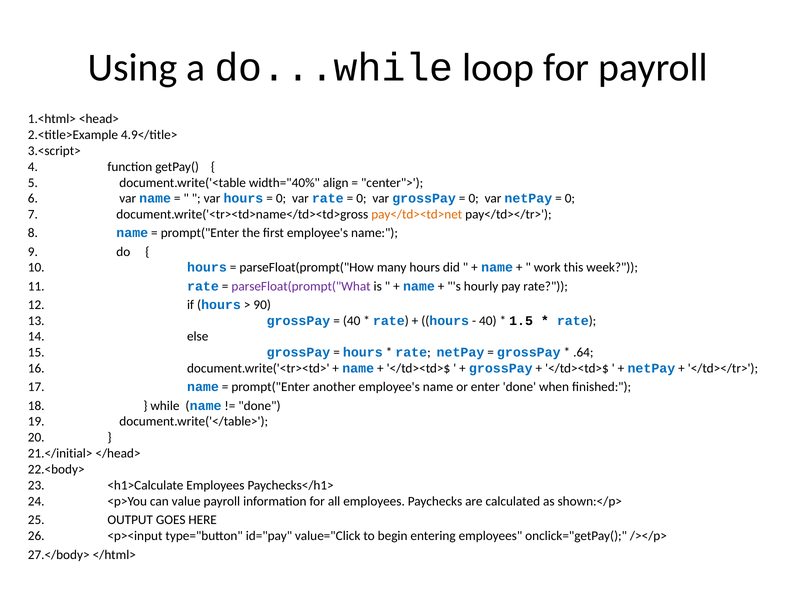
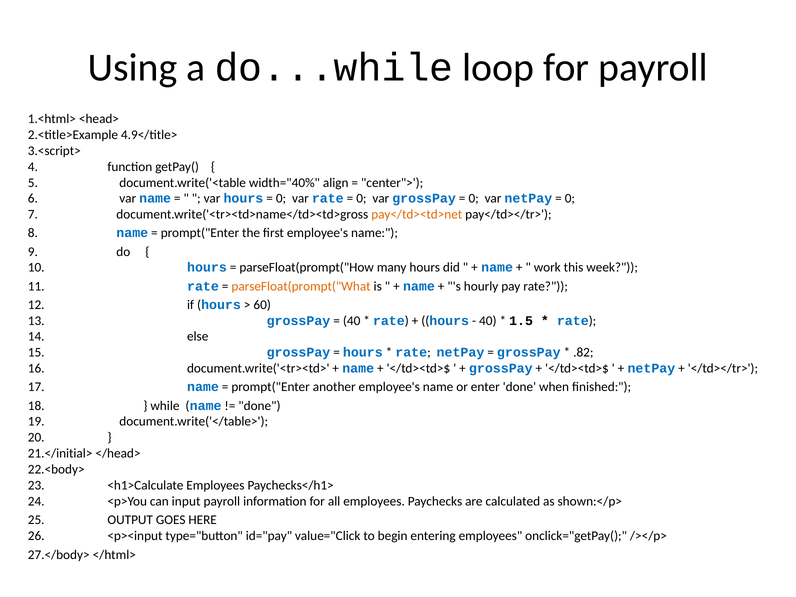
parseFloat(prompt("What colour: purple -> orange (301, 286)
90: 90 -> 60 (262, 305)
.64: .64 -> .82 (583, 353)
value: value -> input (186, 501)
